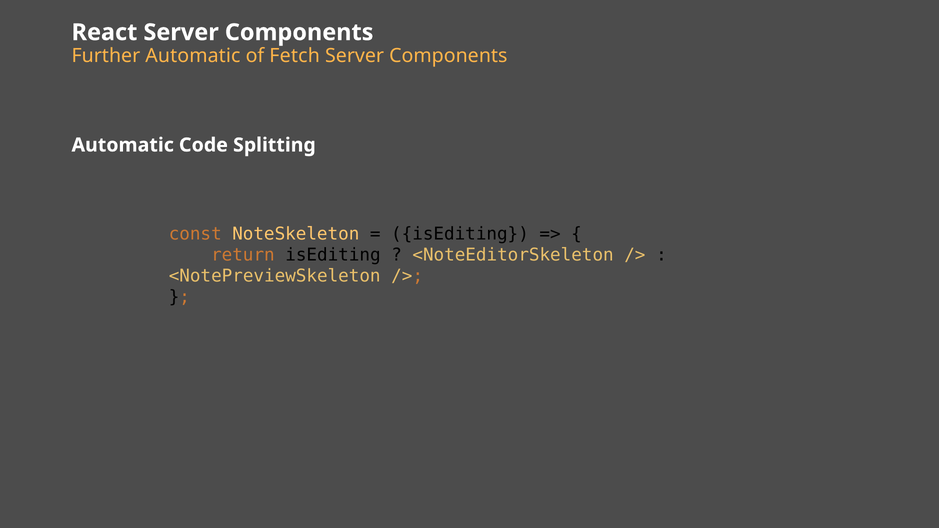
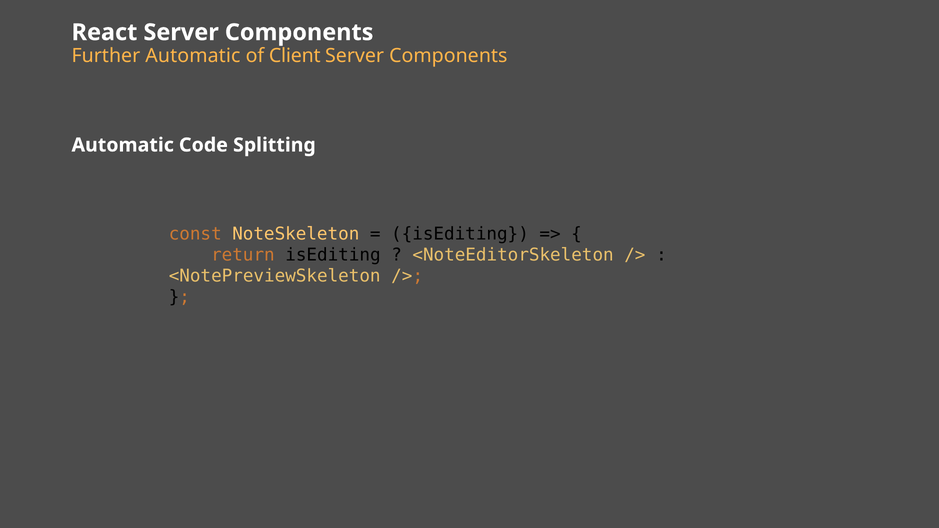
Fetch: Fetch -> Client (295, 56)
